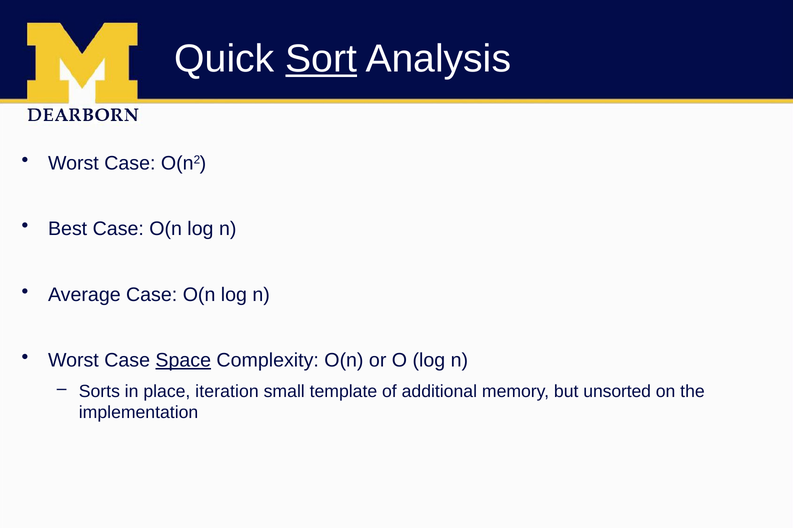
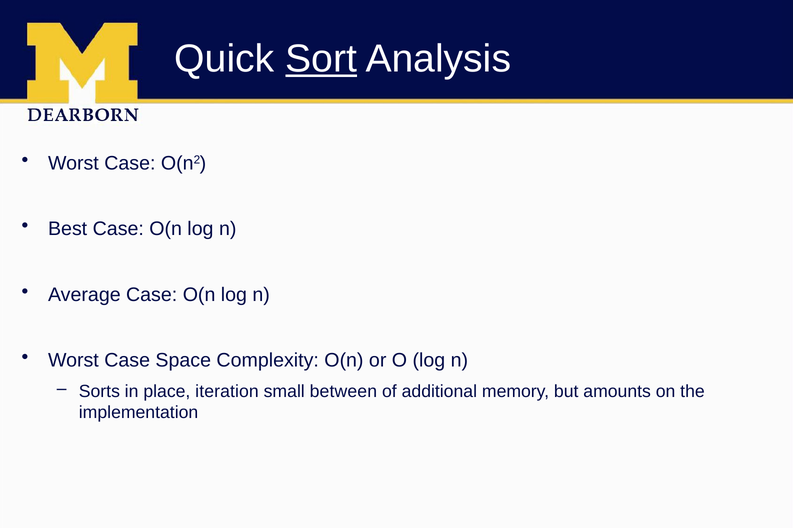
Space underline: present -> none (183, 361)
template: template -> between (343, 392)
unsorted: unsorted -> amounts (617, 392)
